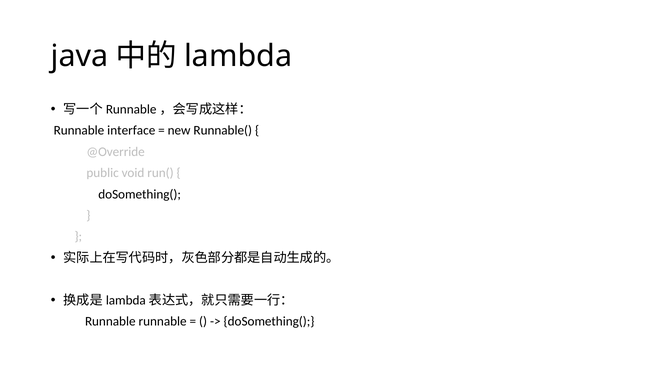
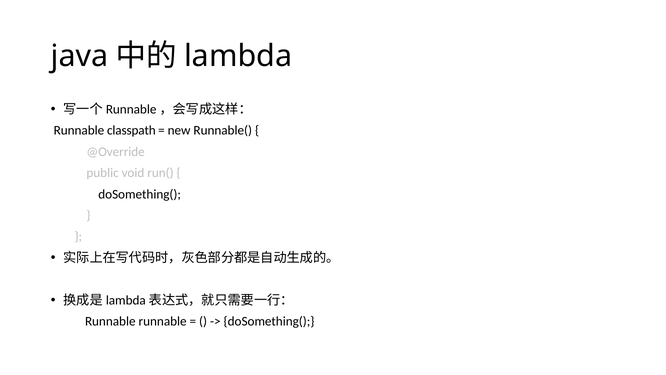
interface: interface -> classpath (131, 130)
